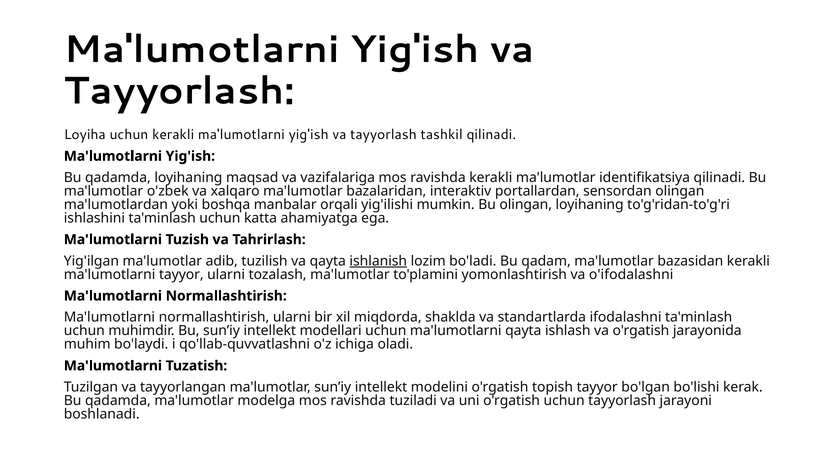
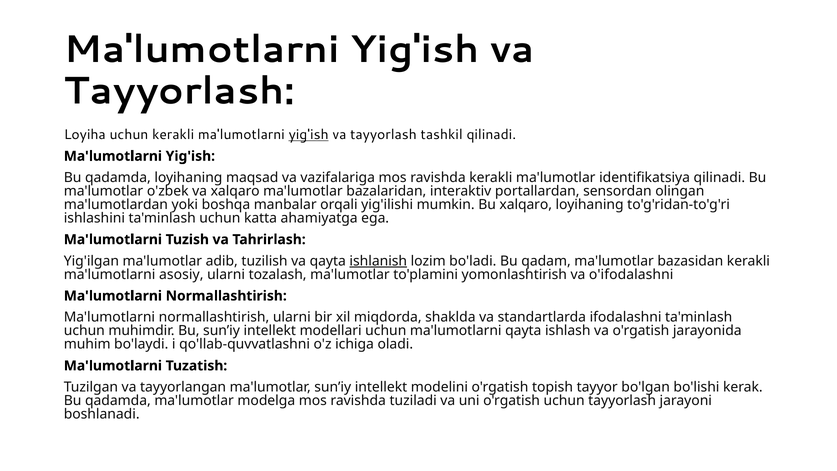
yig'ish underline: none -> present (309, 135)
Bu olingan: olingan -> xalqaro (526, 205)
ma'lumotlarni tayyor: tayyor -> asosiy (181, 274)
